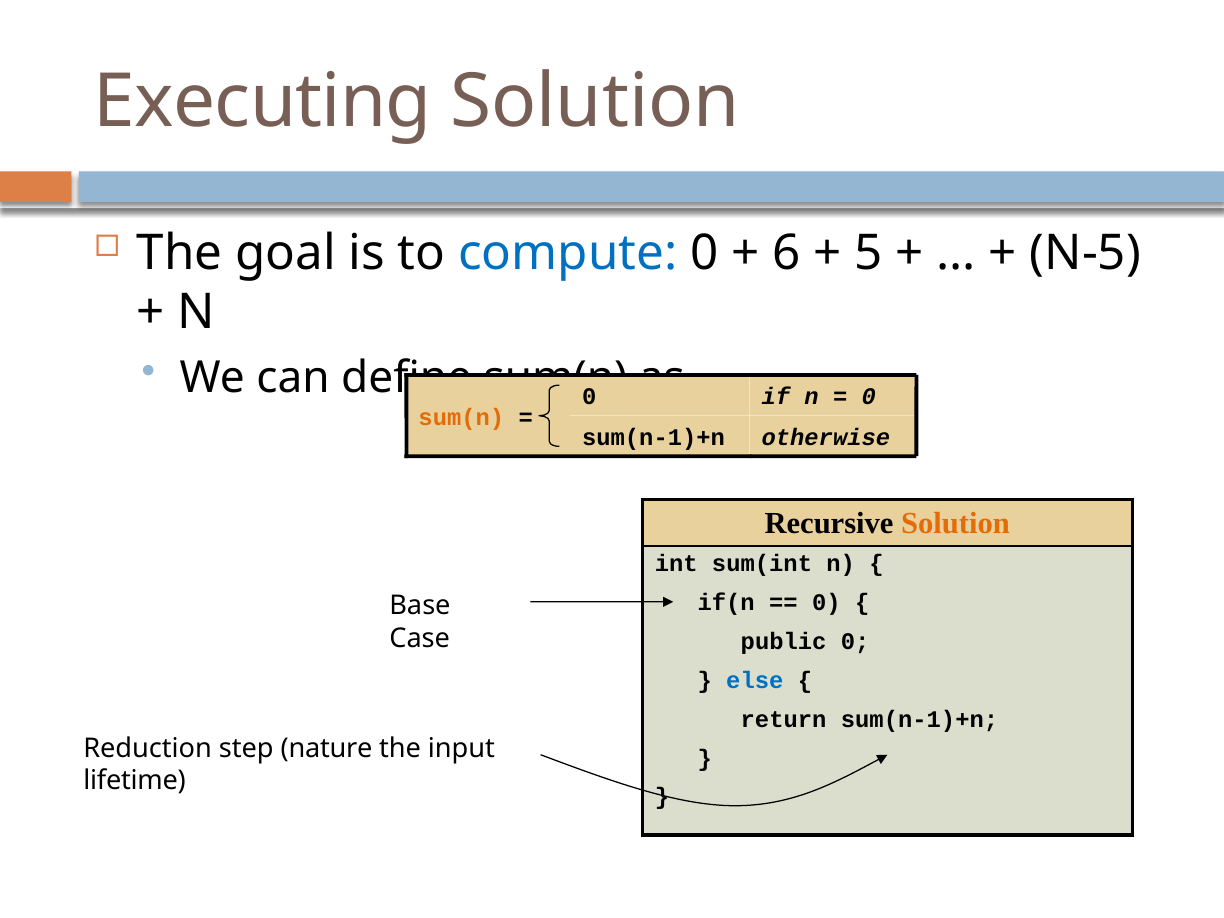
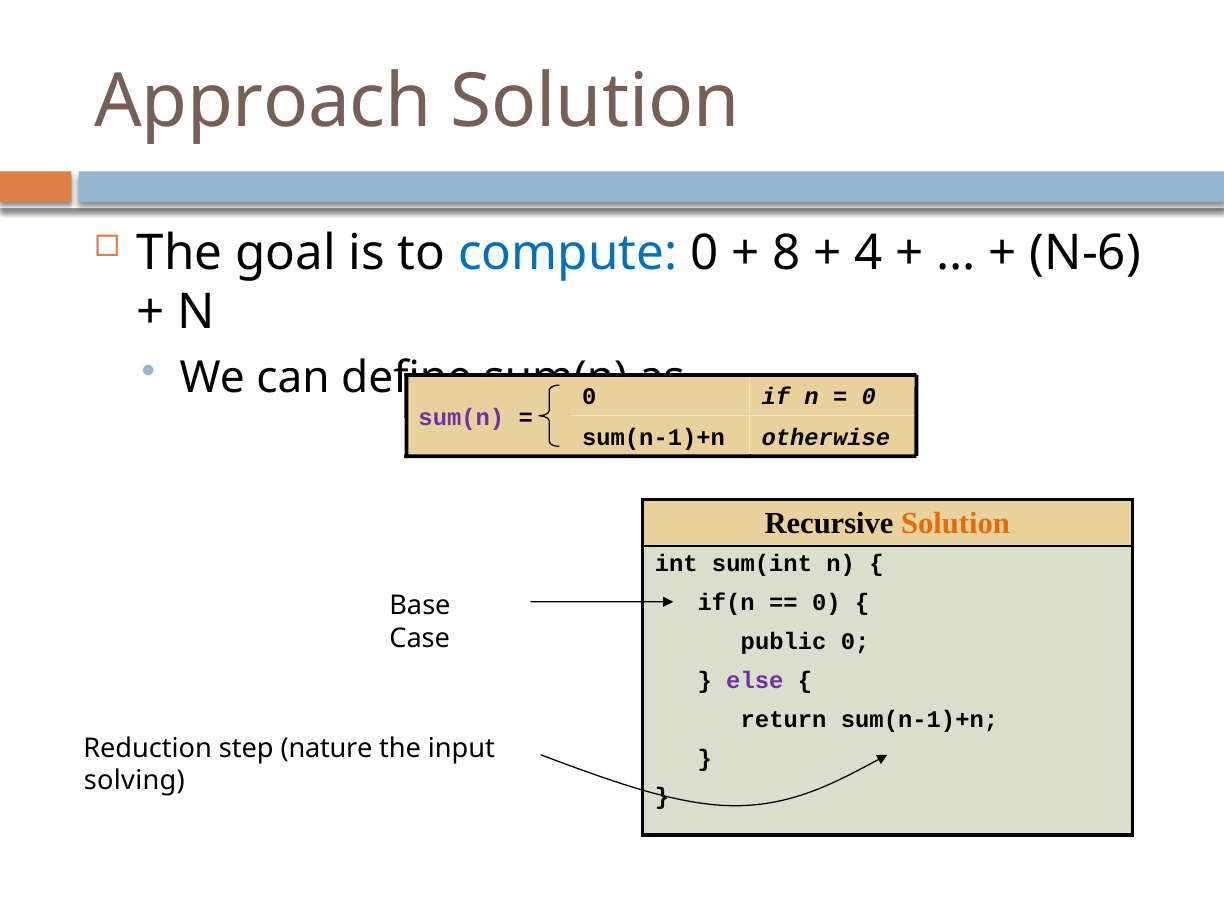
Executing: Executing -> Approach (263, 102)
6: 6 -> 8 (787, 253)
5: 5 -> 4 (869, 253)
N-5: N-5 -> N-6 (1085, 253)
sum(n colour: orange -> purple (461, 417)
else colour: blue -> purple (755, 681)
lifetime: lifetime -> solving (134, 781)
